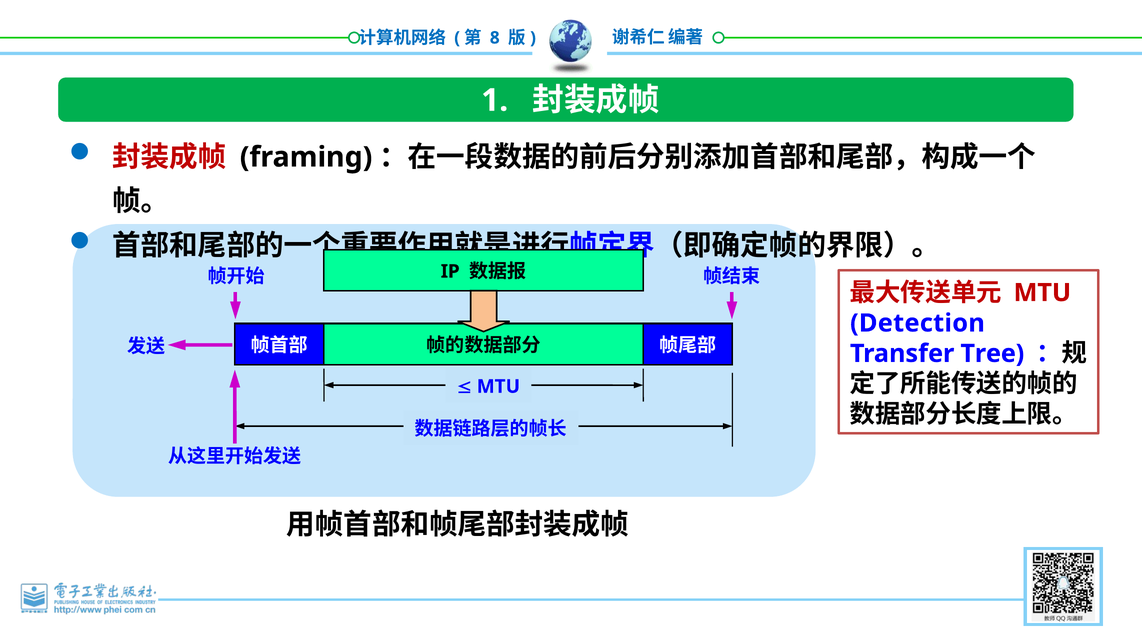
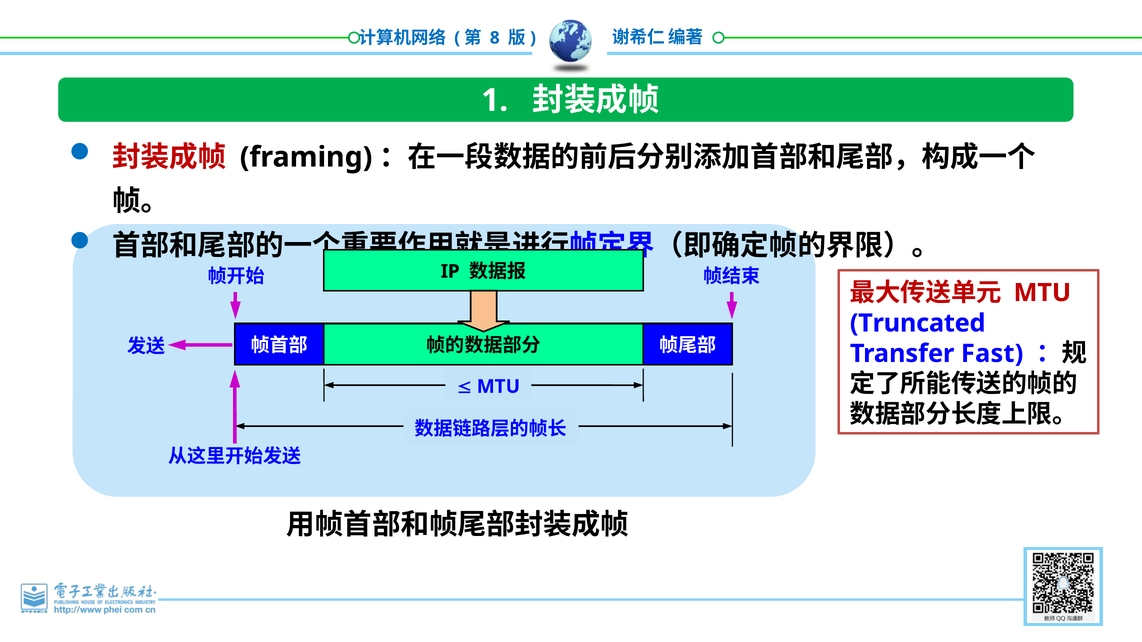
Detection: Detection -> Truncated (918, 323)
Tree: Tree -> Fast (992, 354)
